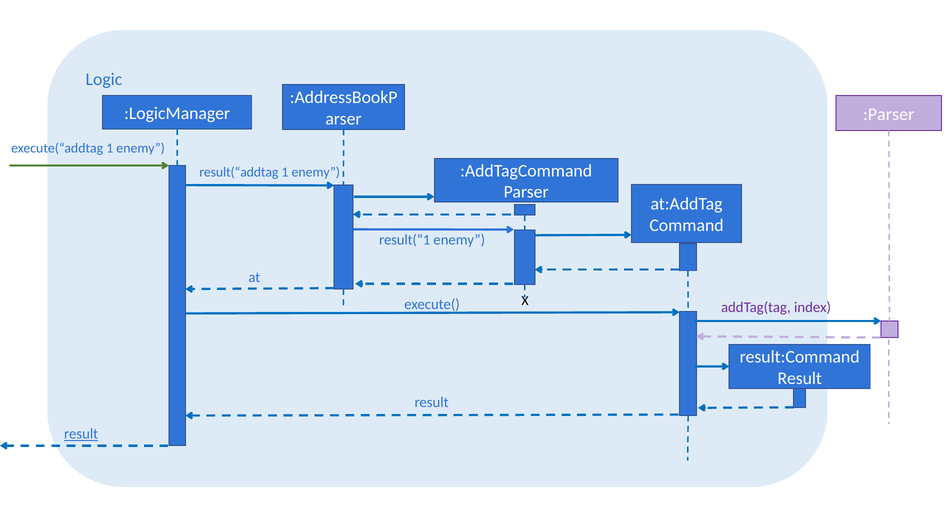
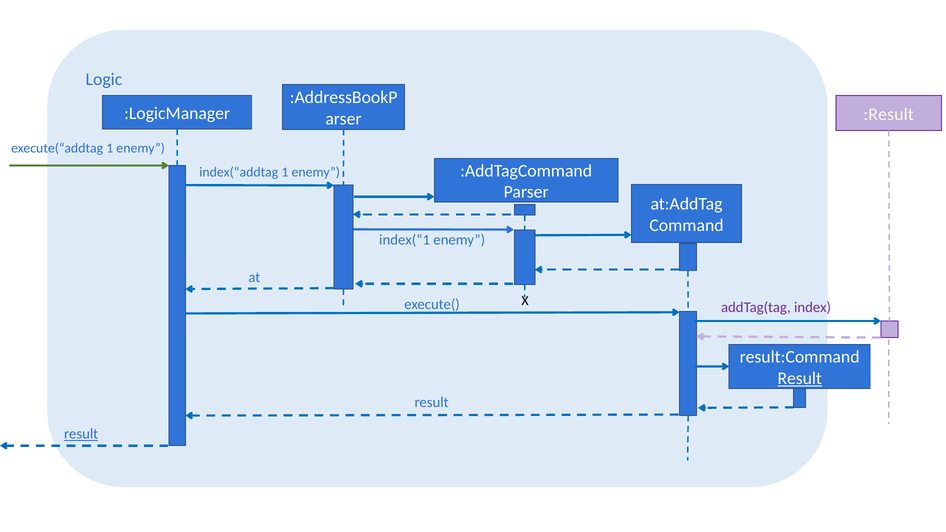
:Parser: :Parser -> :Result (889, 114)
result(“addtag: result(“addtag -> index(“addtag (239, 172)
result(“1: result(“1 -> index(“1 (405, 240)
Result underline: none -> present (800, 378)
